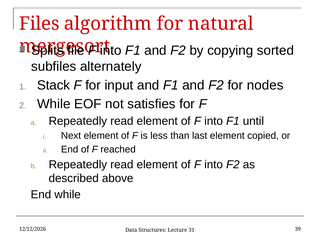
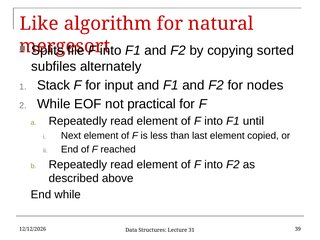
Files: Files -> Like (39, 24)
satisfies: satisfies -> practical (152, 104)
